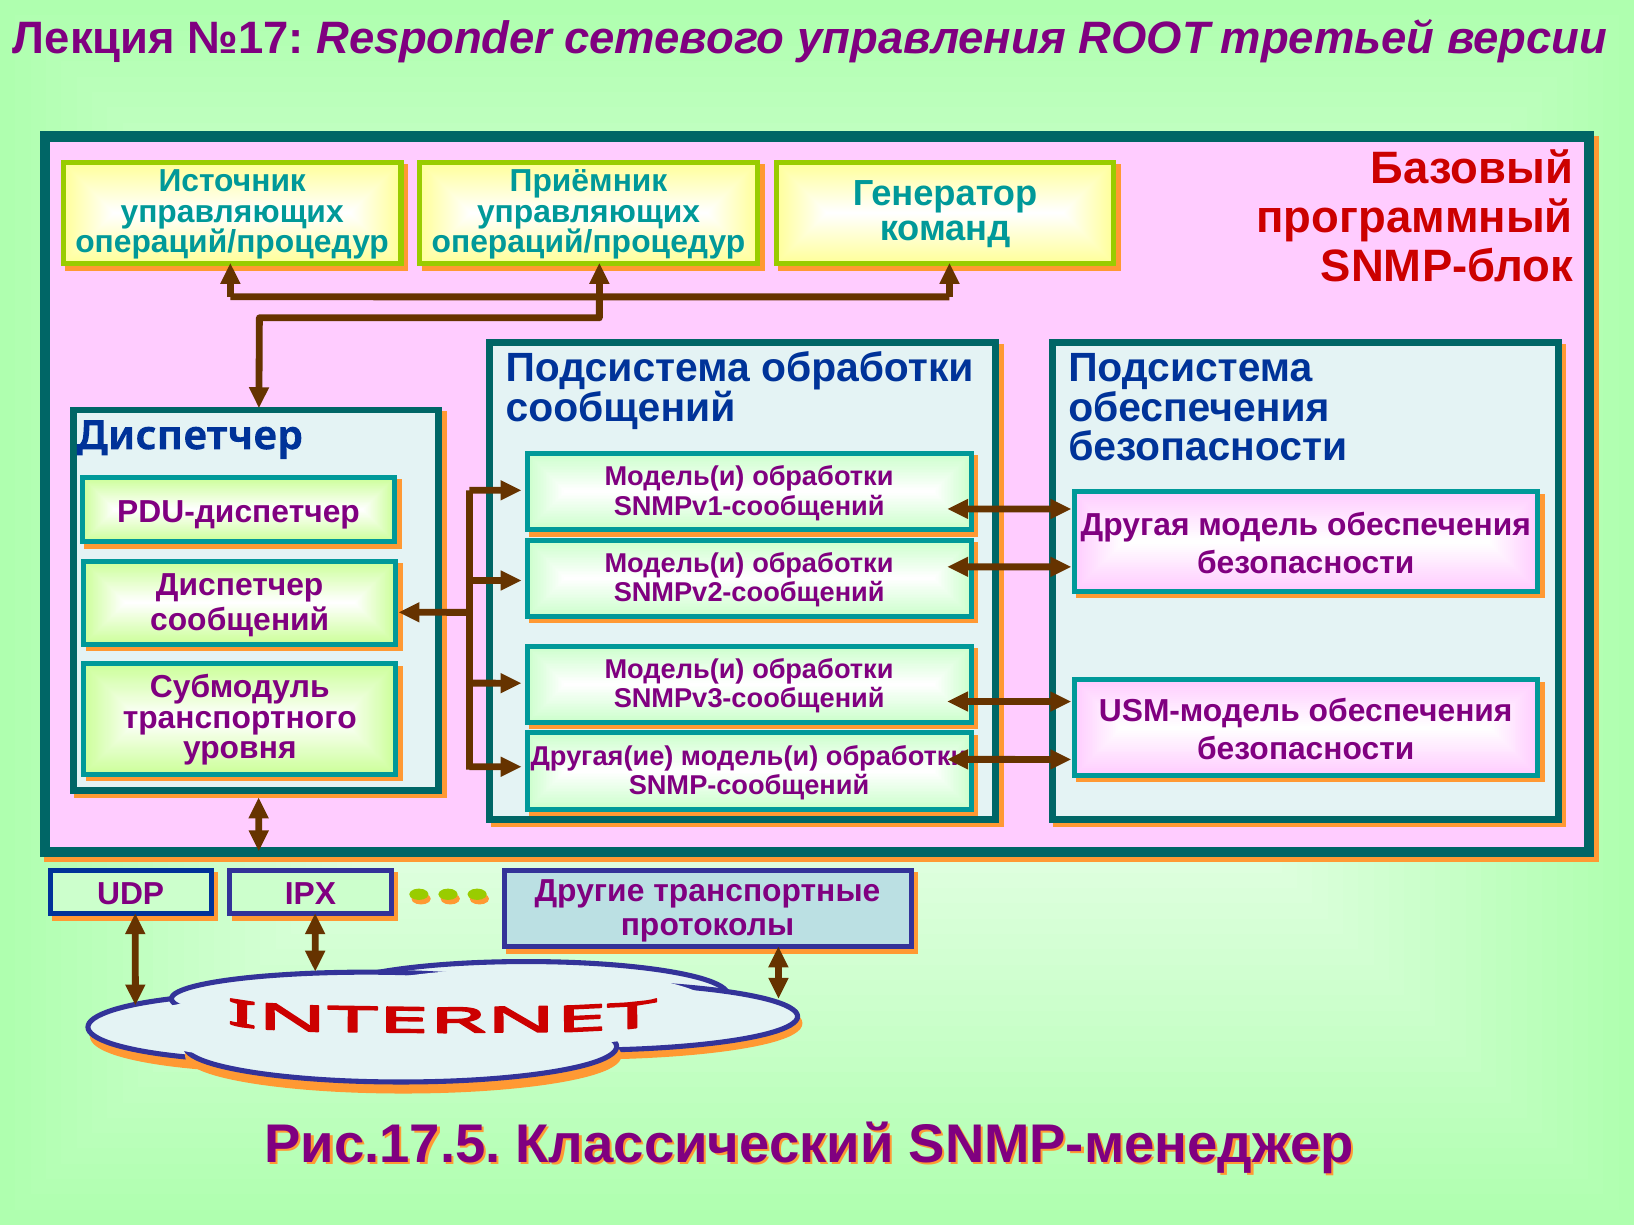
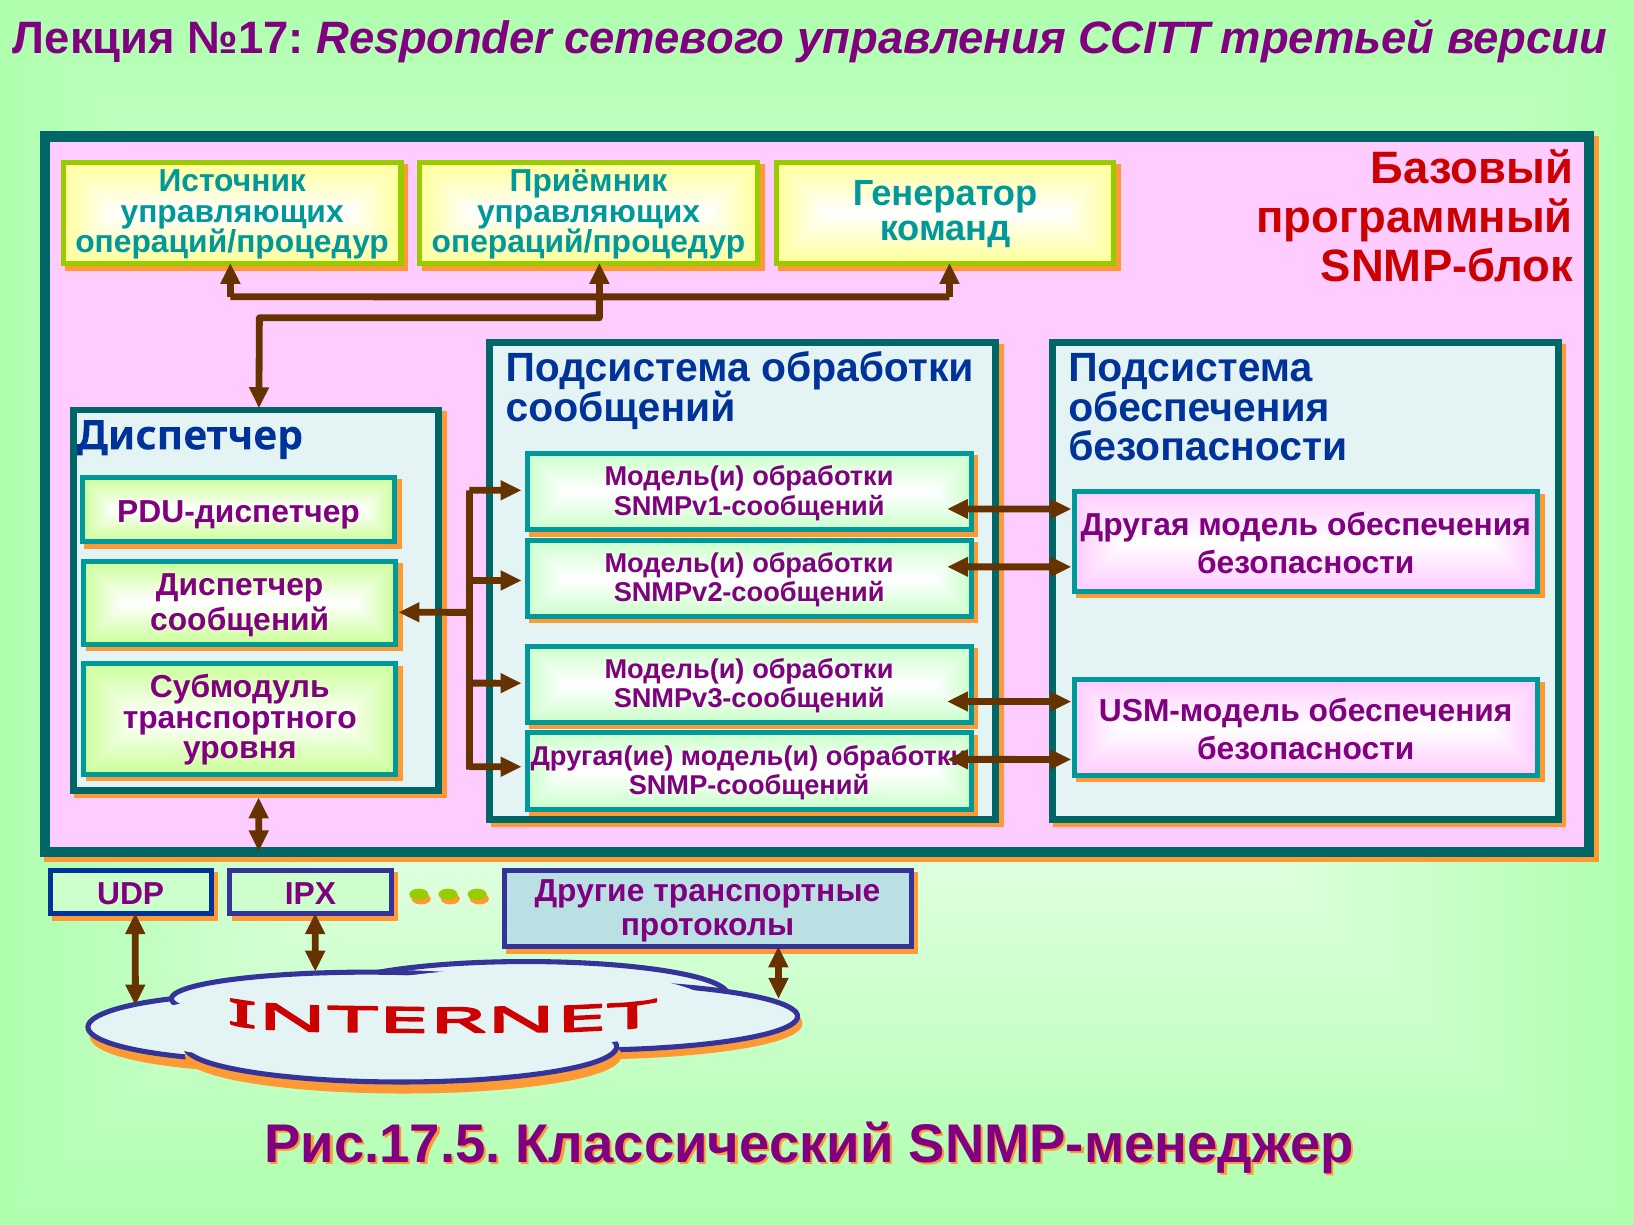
ROOT: ROOT -> CCITT (1144, 39)
